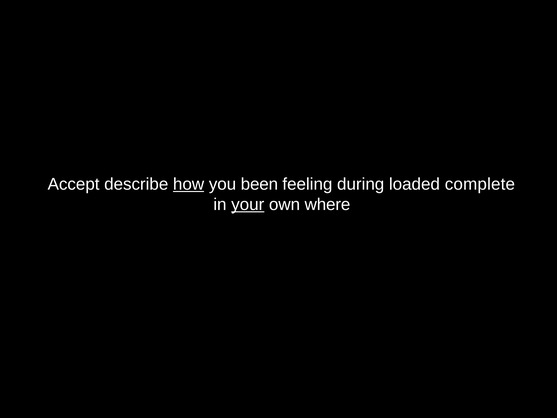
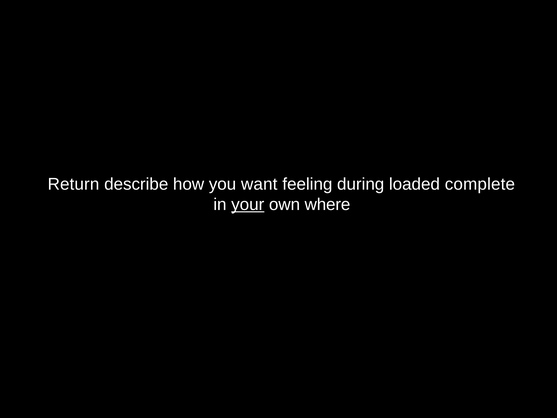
Accept: Accept -> Return (73, 184)
how underline: present -> none (189, 184)
been: been -> want (259, 184)
